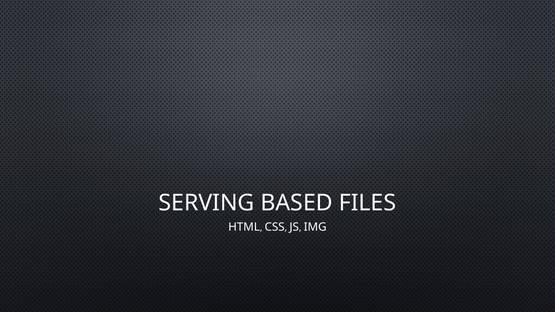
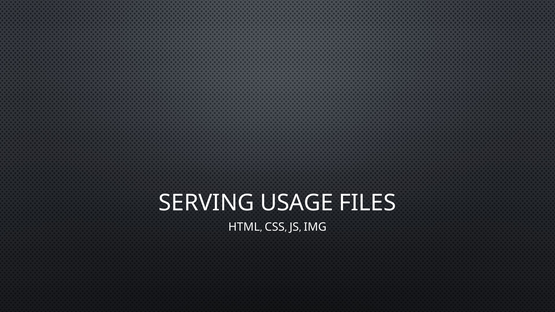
BASED: BASED -> USAGE (297, 203)
